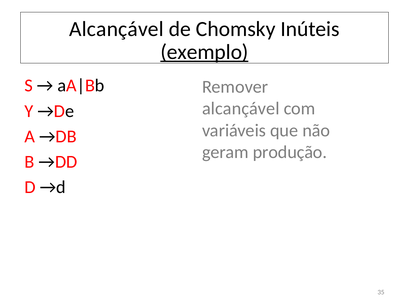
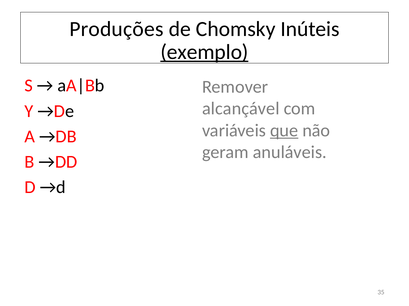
Alcançável: Alcançável -> Produções (116, 29)
que underline: none -> present (284, 131)
produção: produção -> anuláveis (290, 153)
